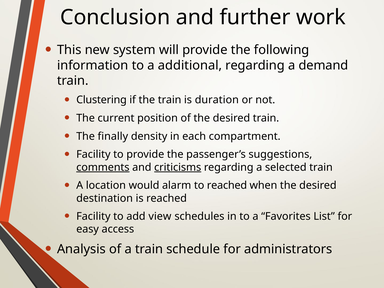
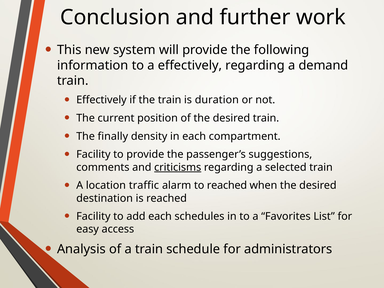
a additional: additional -> effectively (190, 65)
Clustering: Clustering -> Effectively (101, 100)
comments underline: present -> none (103, 167)
would: would -> traffic (144, 185)
add view: view -> each (160, 216)
